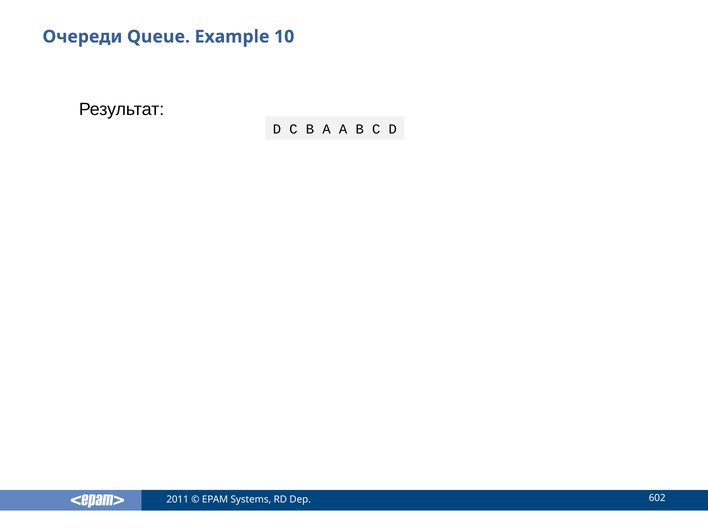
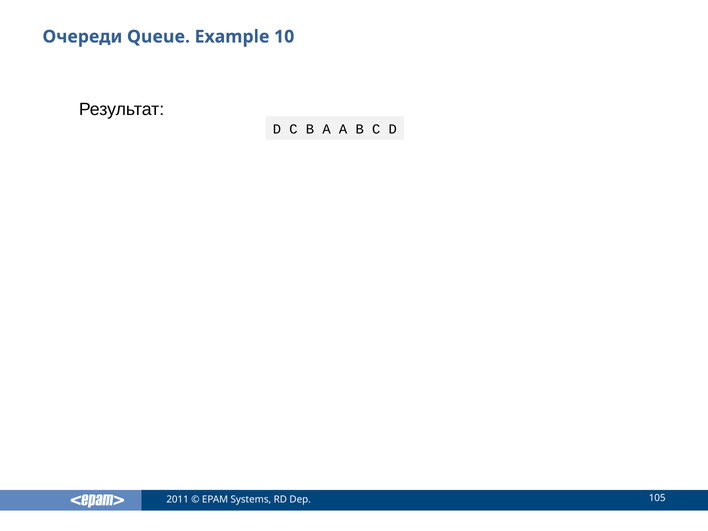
602: 602 -> 105 (657, 498)
